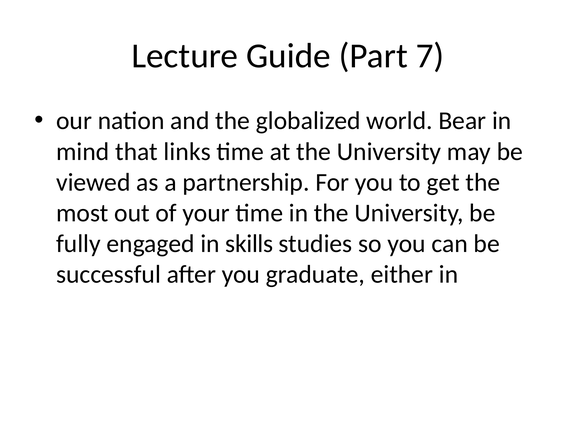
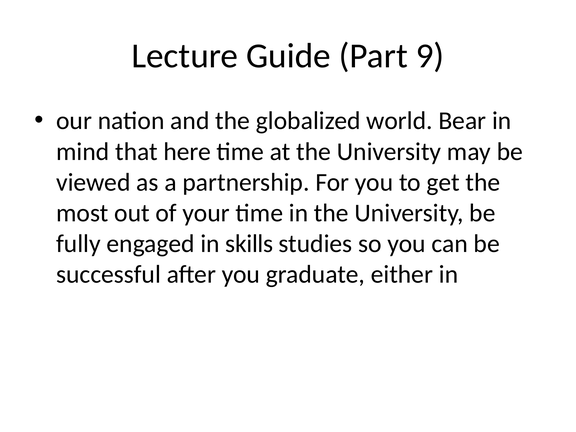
7: 7 -> 9 (430, 56)
links: links -> here (187, 152)
